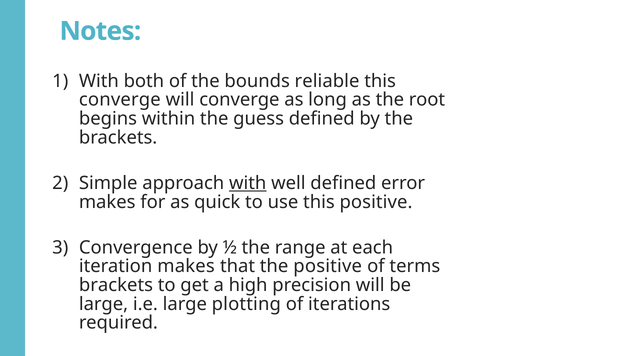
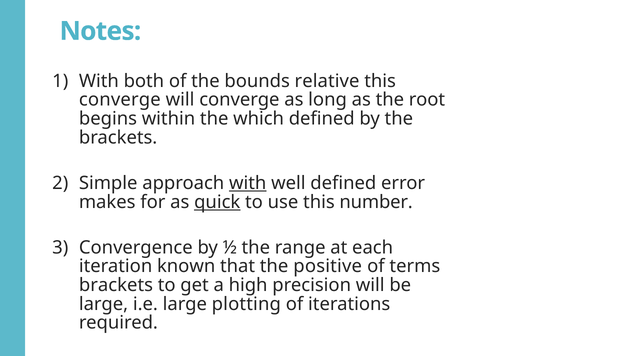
bounds reliable: reliable -> relative (327, 81)
guess: guess -> which (259, 119)
quick underline: none -> present (217, 202)
this positive: positive -> number (376, 202)
iteration makes: makes -> known (186, 266)
